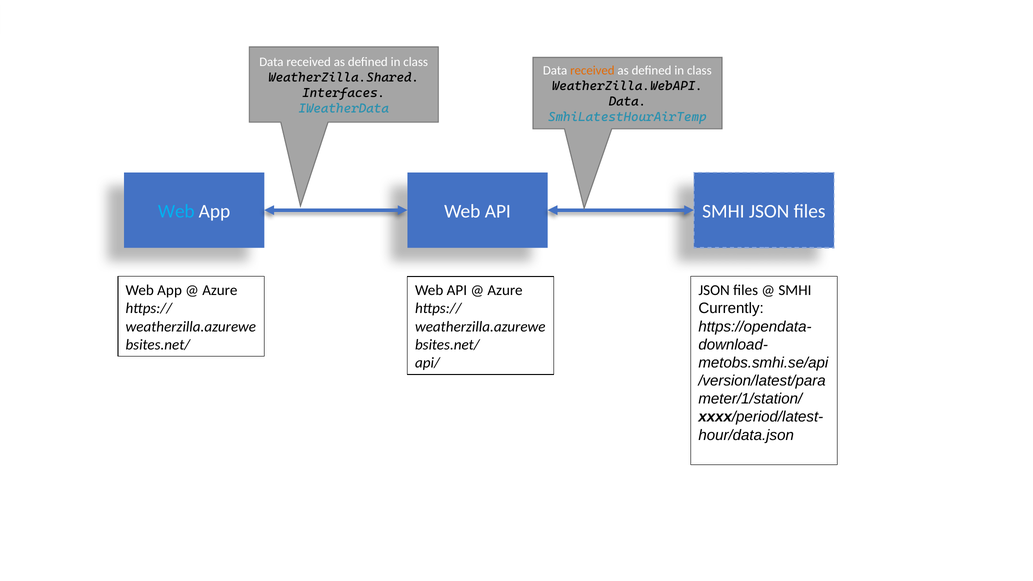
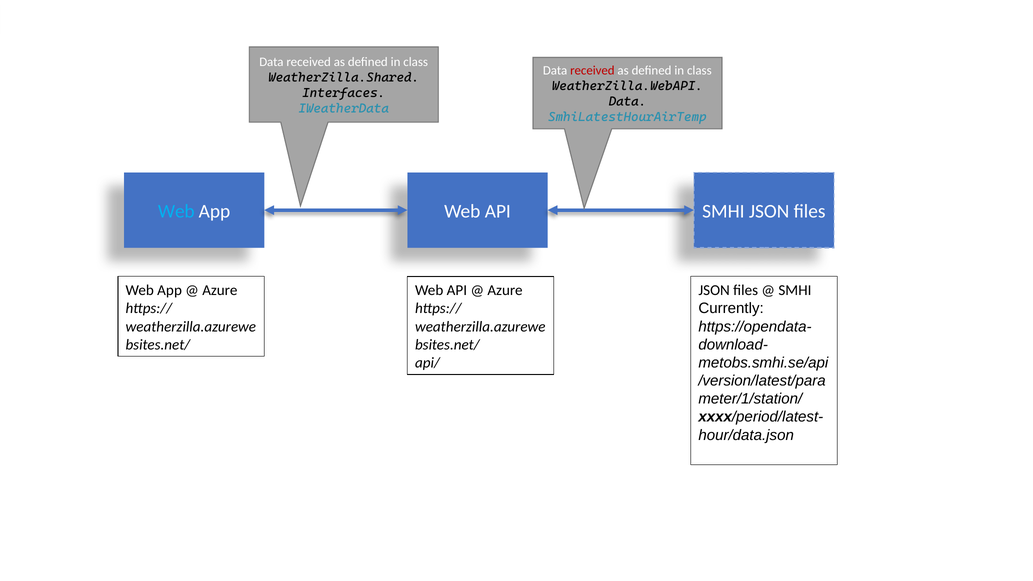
received colour: orange -> red (592, 71)
